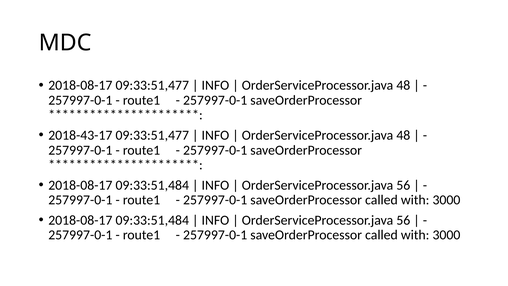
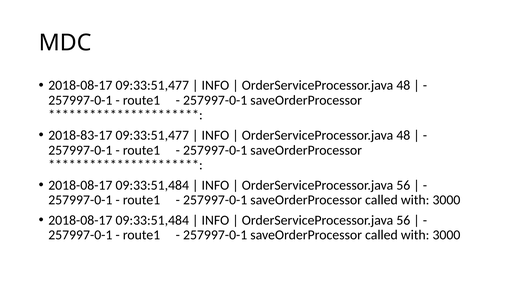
2018-43-17: 2018-43-17 -> 2018-83-17 (80, 135)
